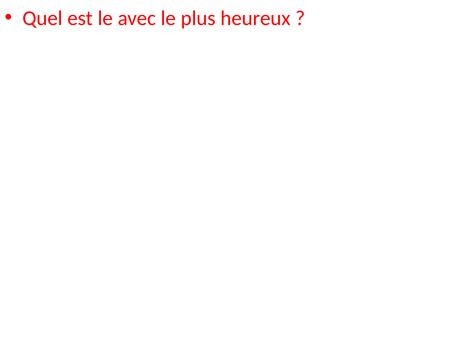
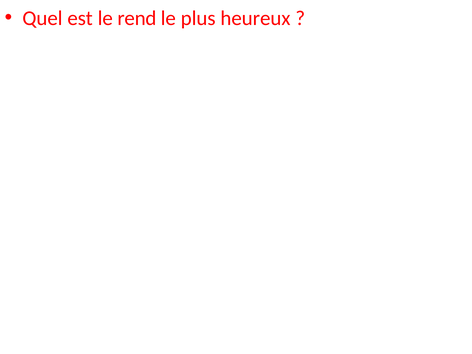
avec: avec -> rend (137, 18)
